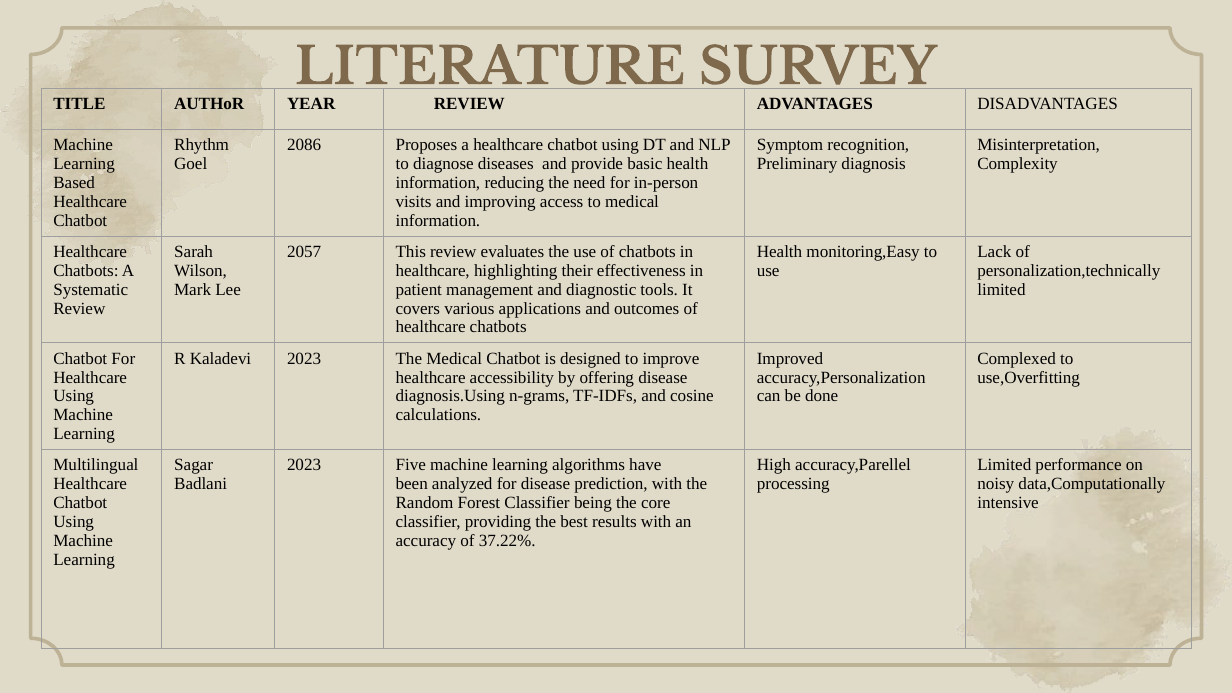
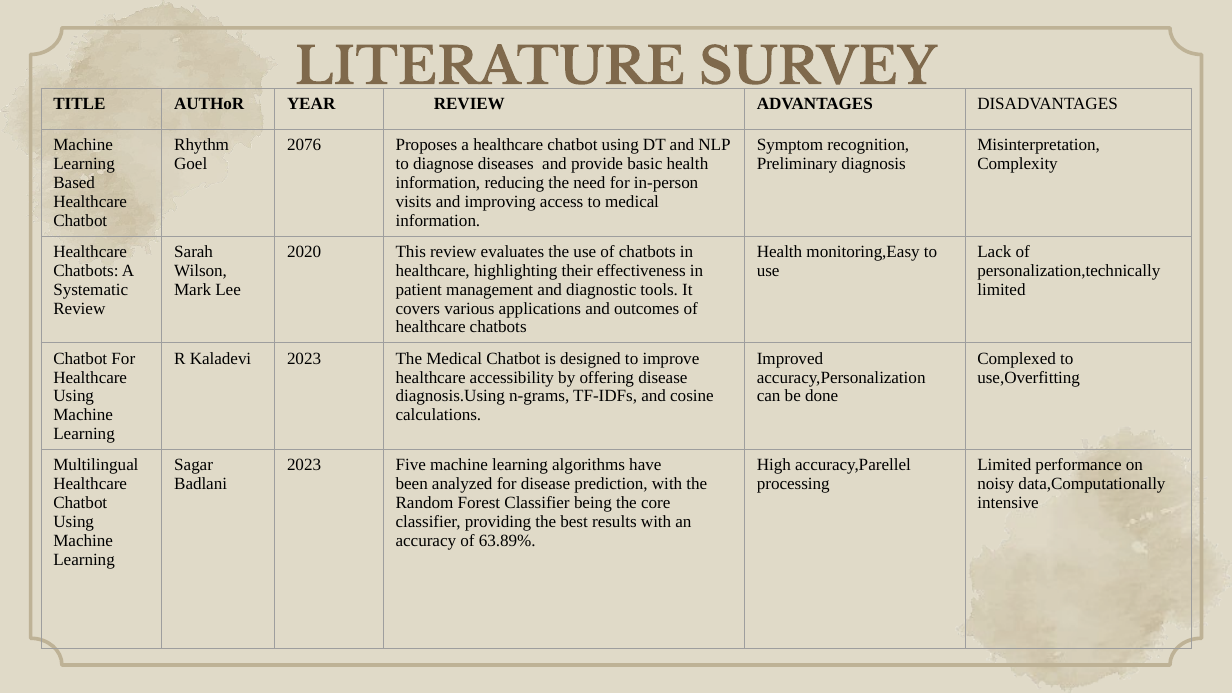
2086: 2086 -> 2076 (304, 145)
2057: 2057 -> 2020 (304, 252)
37.22%: 37.22% -> 63.89% (507, 541)
